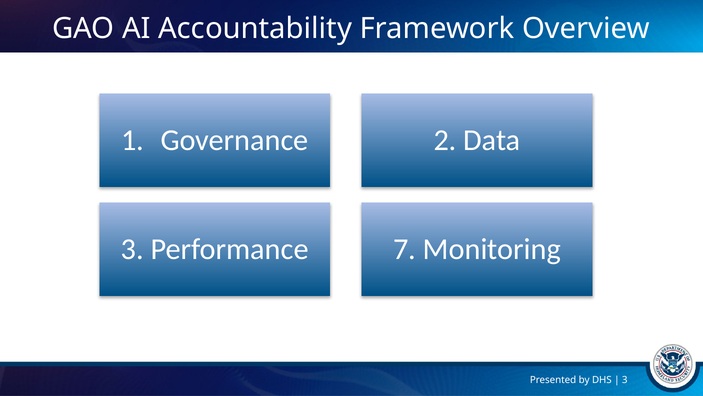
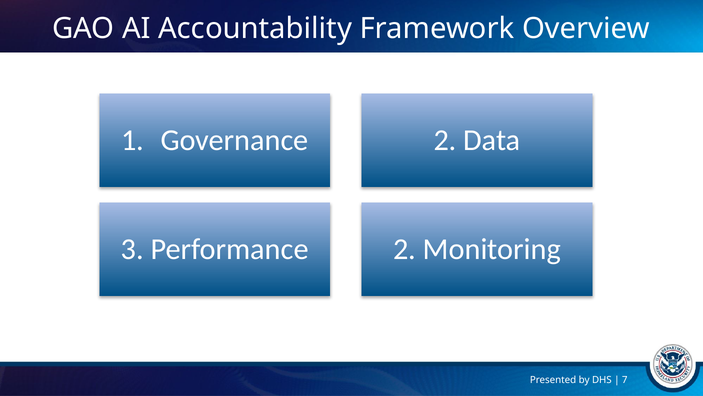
Performance 7: 7 -> 2 (405, 249)
3: 3 -> 7 (625, 380)
